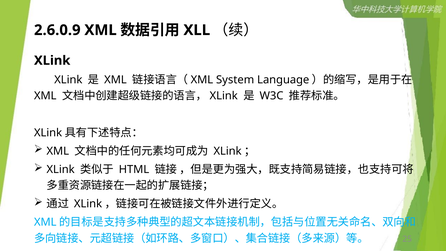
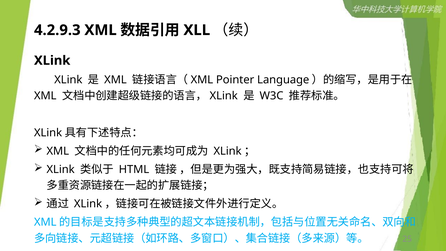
2.6.0.9: 2.6.0.9 -> 4.2.9.3 (57, 30)
System: System -> Pointer (235, 80)
